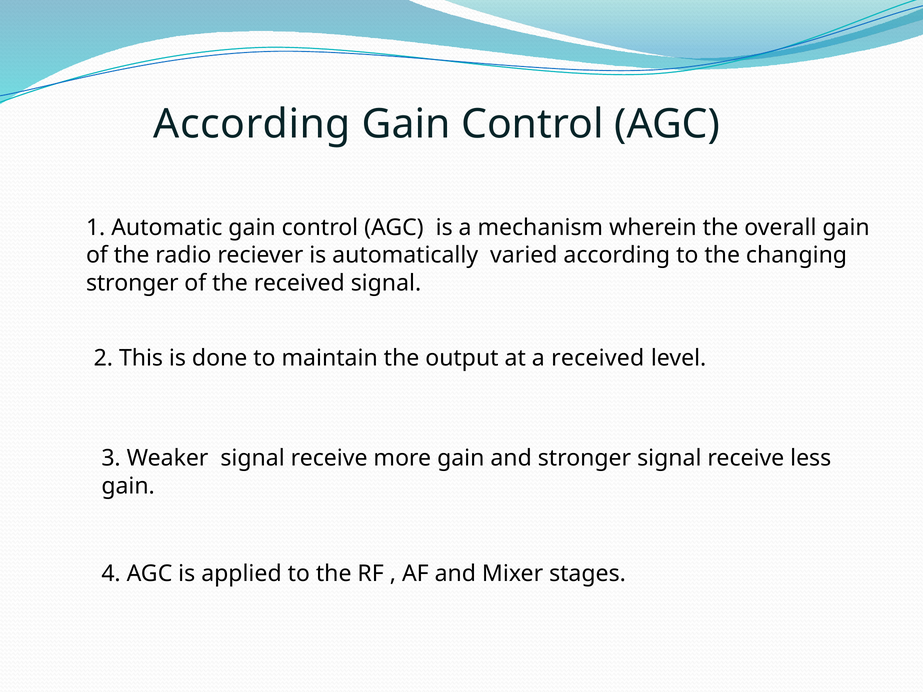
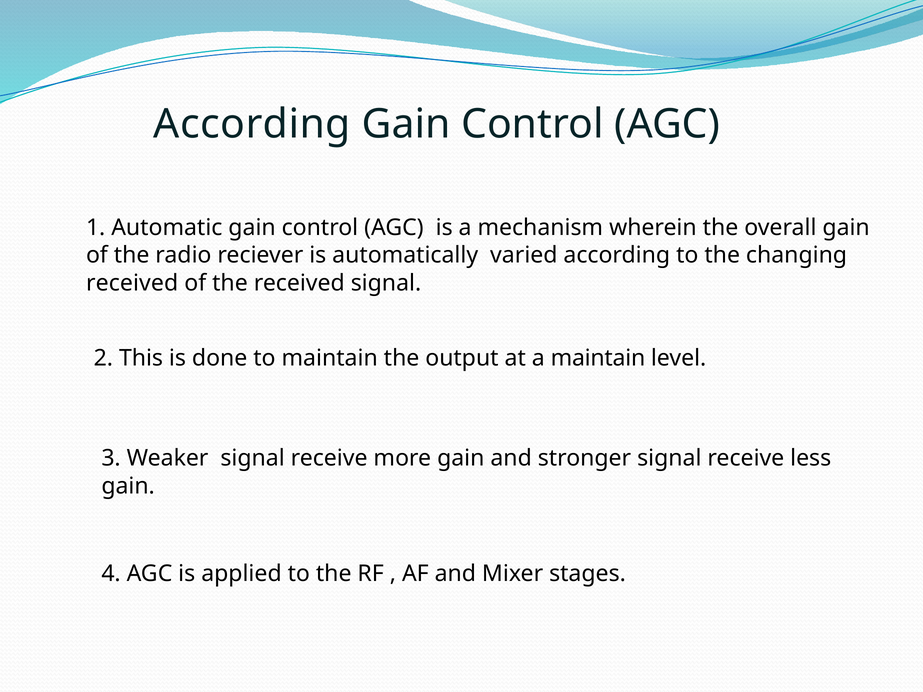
stronger: stronger -> received (132, 283)
a received: received -> maintain (598, 358)
